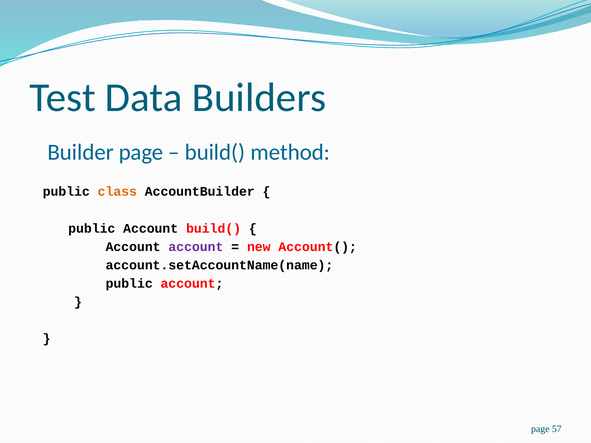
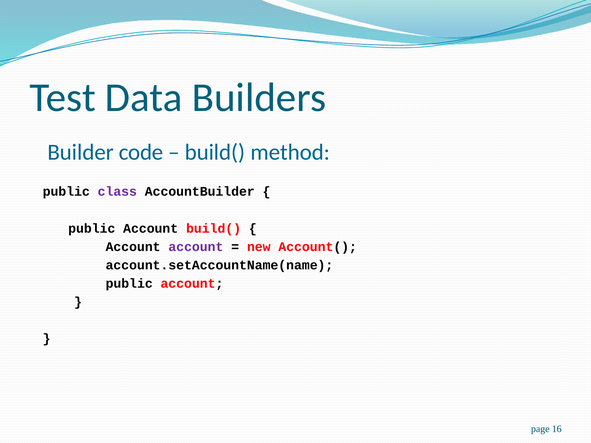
Builder page: page -> code (141, 152)
class colour: orange -> purple (117, 192)
57: 57 -> 16 (557, 429)
